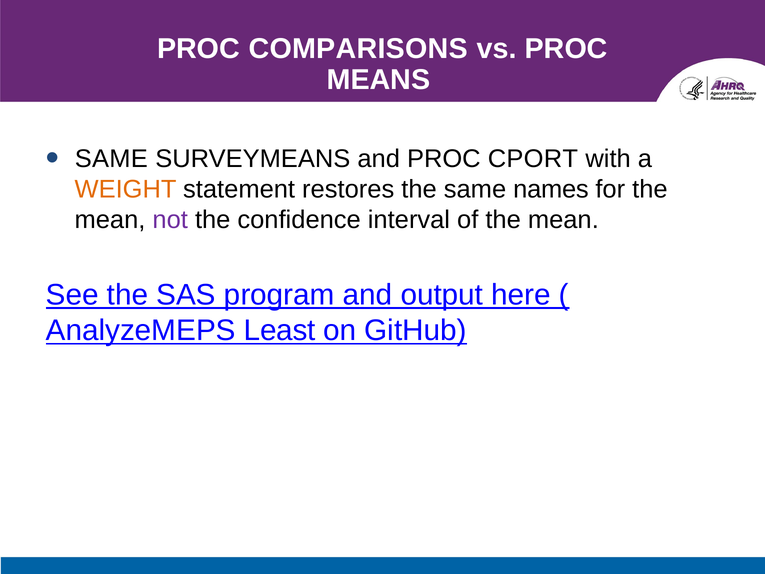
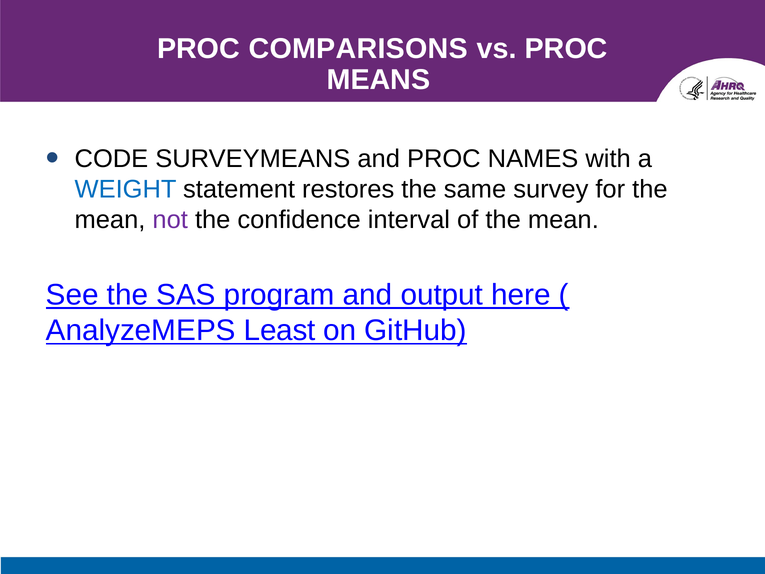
SAME: SAME -> CODE (111, 159)
CPORT: CPORT -> NAMES (533, 159)
WEIGHT colour: orange -> blue (126, 189)
names: names -> survey (551, 189)
